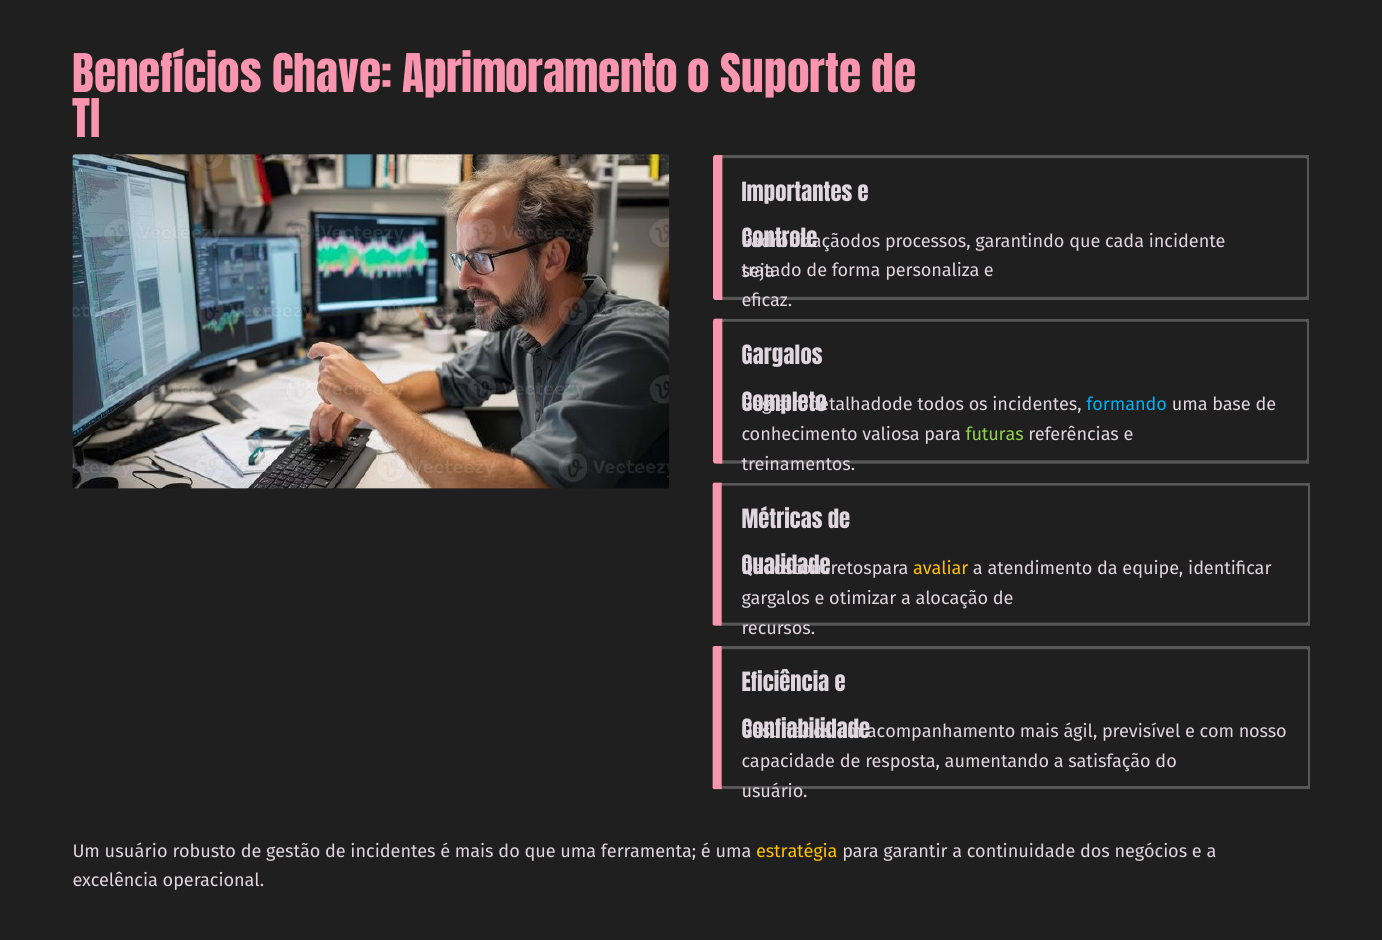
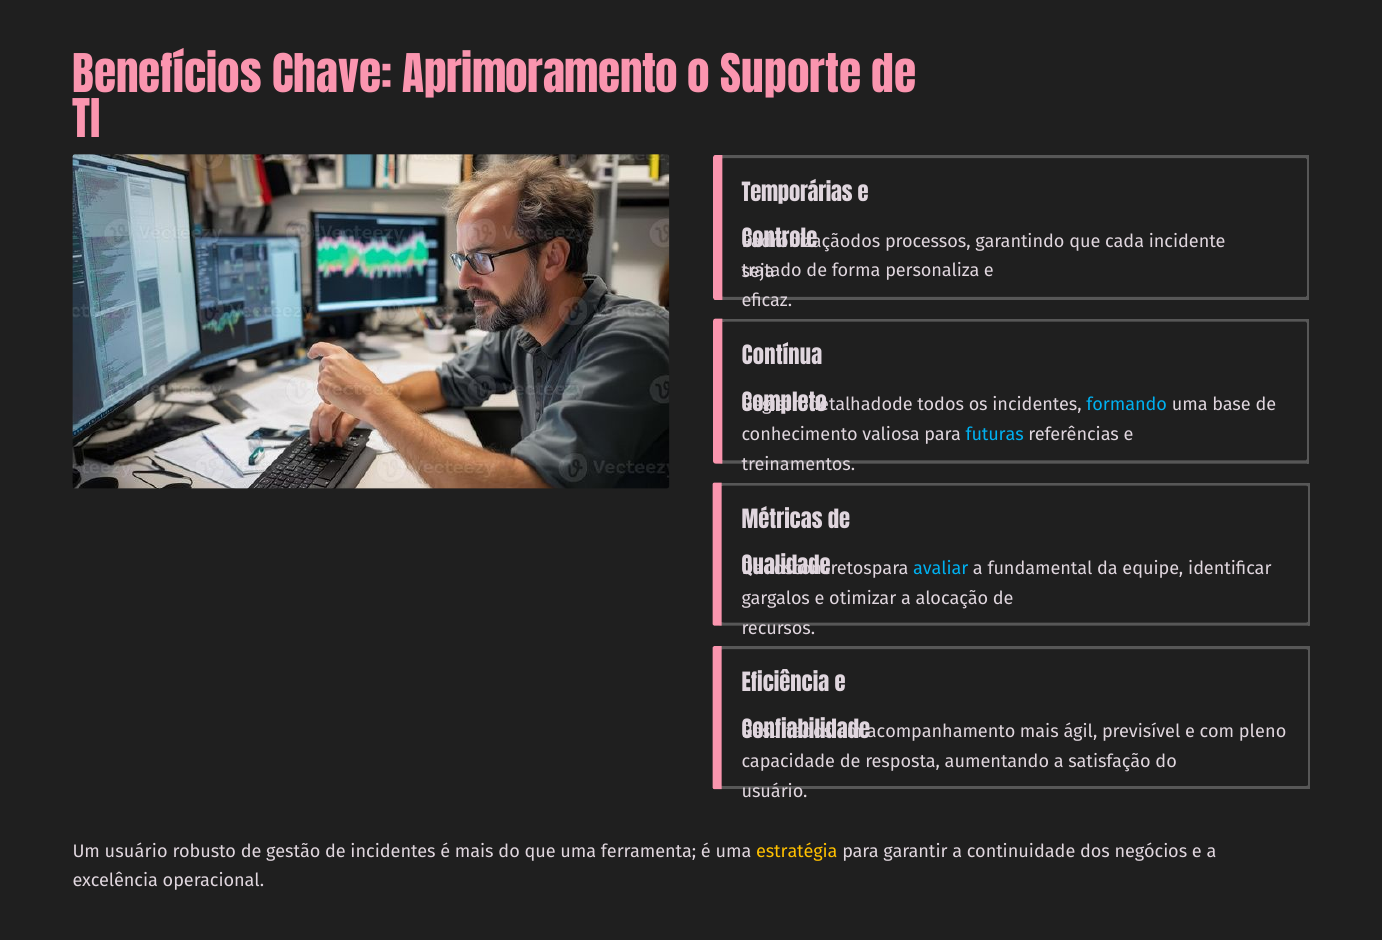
Importantes: Importantes -> Temporárias (797, 194)
Gargalos: Gargalos -> Contínua (782, 357)
futuras colour: light green -> light blue (995, 435)
avaliar colour: yellow -> light blue (941, 568)
atendimento: atendimento -> fundamental (1040, 568)
nosso: nosso -> pleno (1263, 732)
